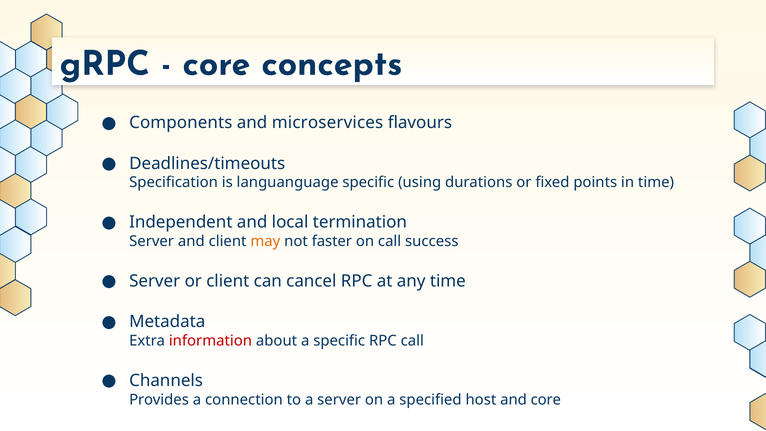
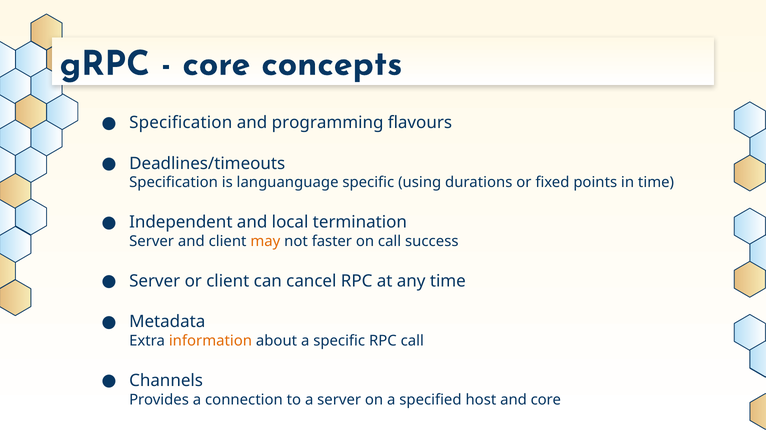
Components: Components -> Specification (181, 123)
microservices: microservices -> programming (328, 123)
information colour: red -> orange (210, 341)
